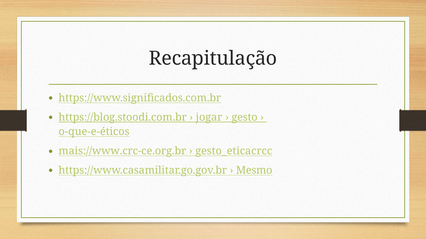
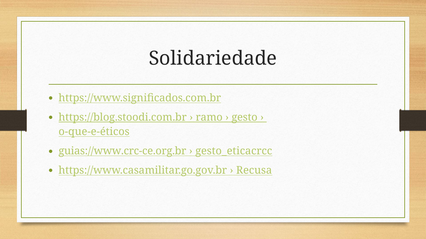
Recapitulação: Recapitulação -> Solidariedade (213, 58)
jogar: jogar -> ramo (209, 118)
mais://www.crc-ce.org.br: mais://www.crc-ce.org.br -> guias://www.crc-ce.org.br (122, 151)
Mesmo: Mesmo -> Recusa (254, 171)
